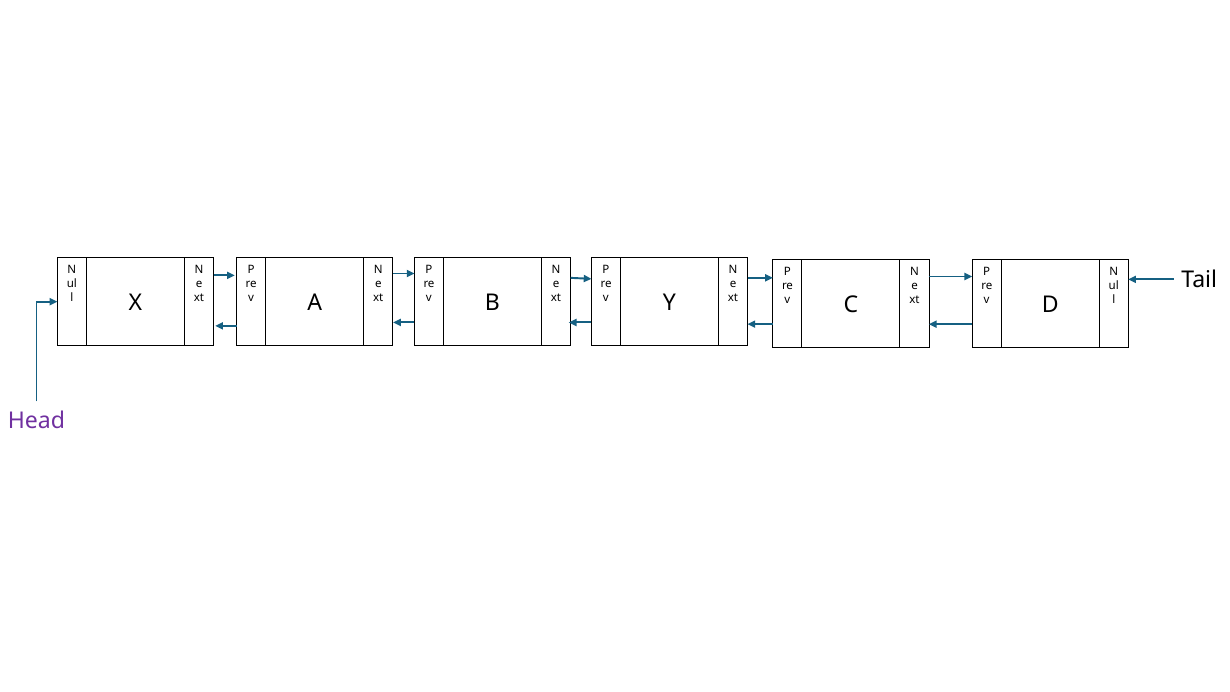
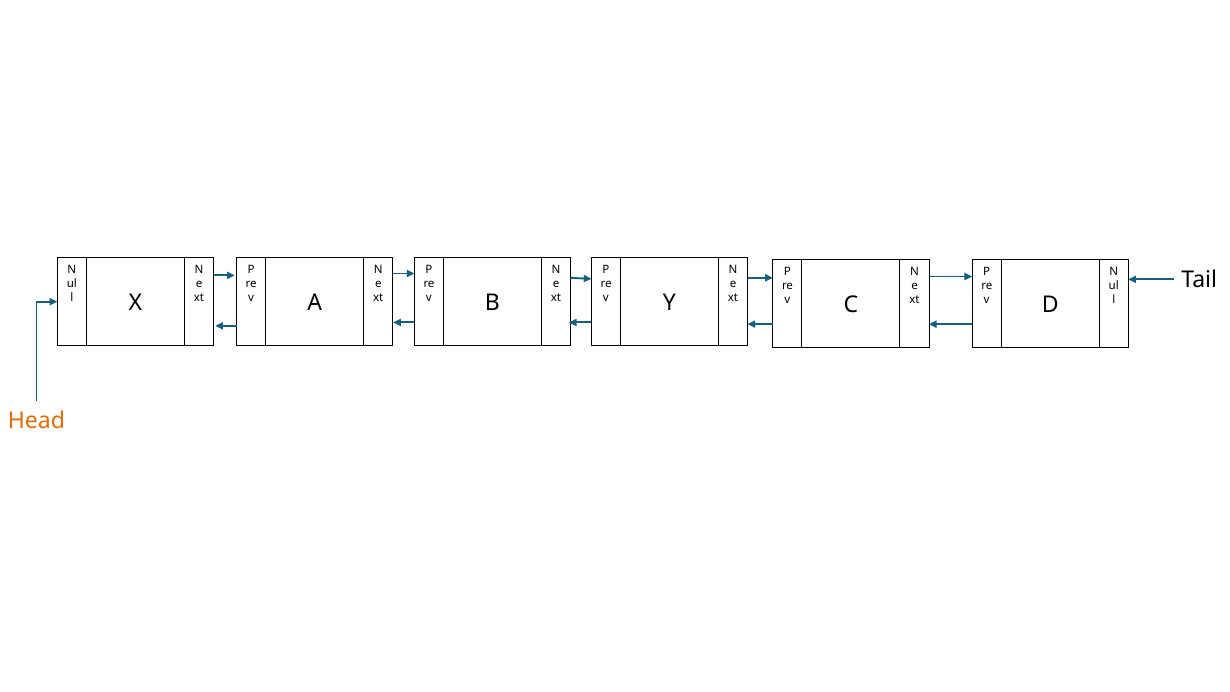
Head colour: purple -> orange (36, 421)
